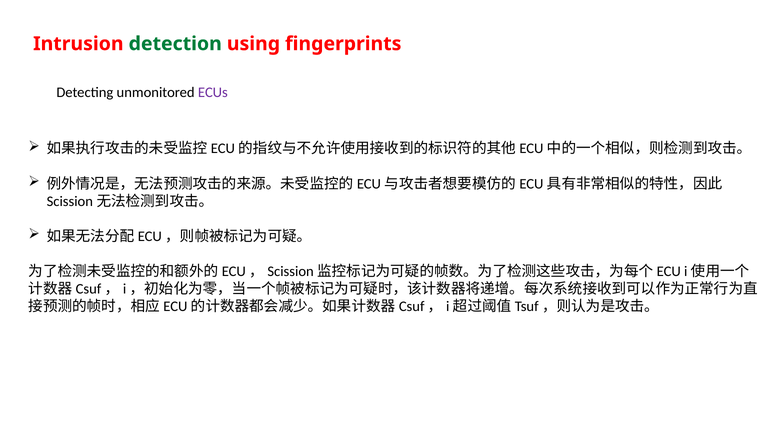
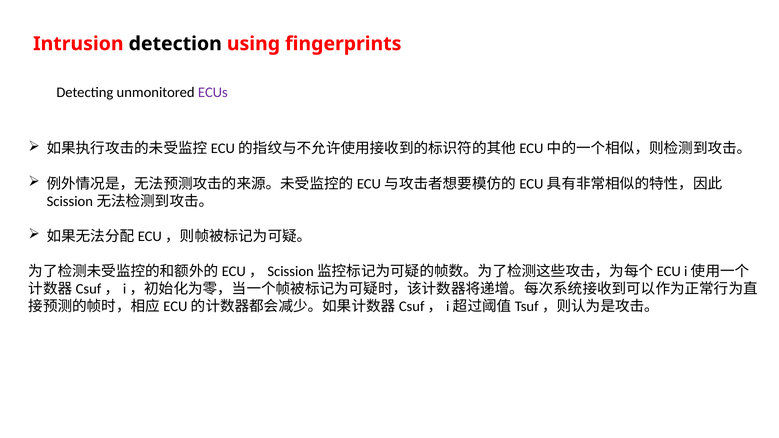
detection colour: green -> black (175, 44)
